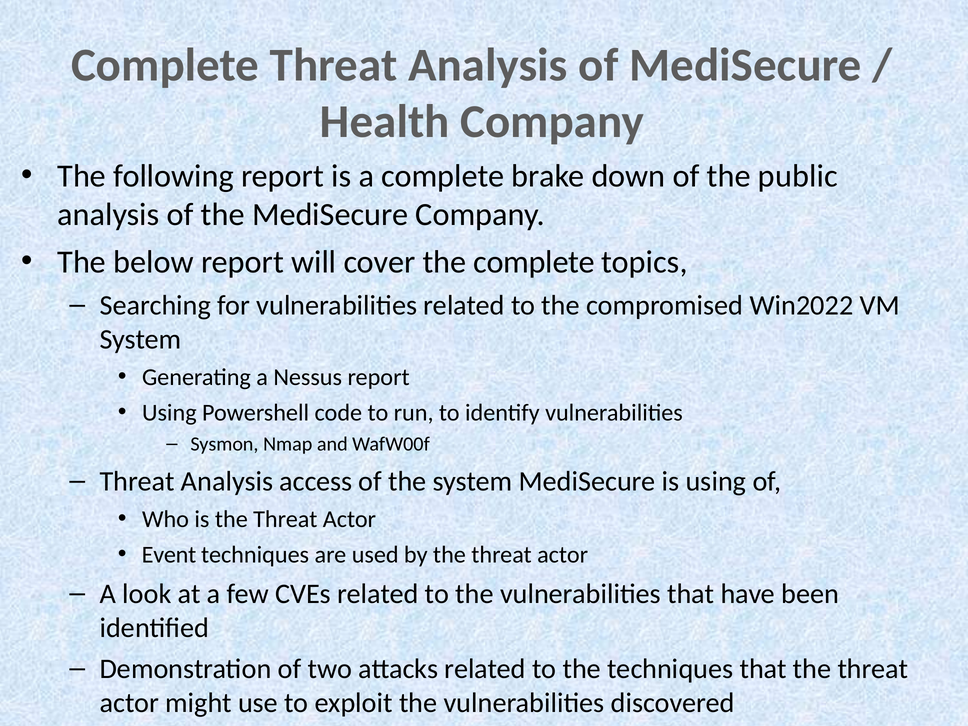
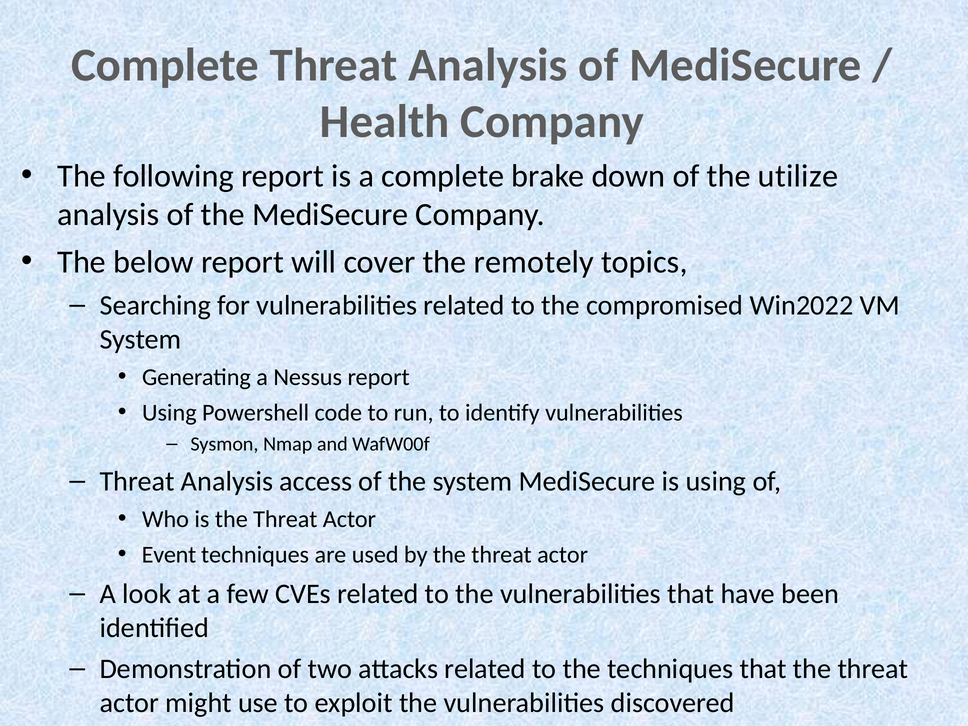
public: public -> utilize (798, 176)
the complete: complete -> remotely (534, 262)
